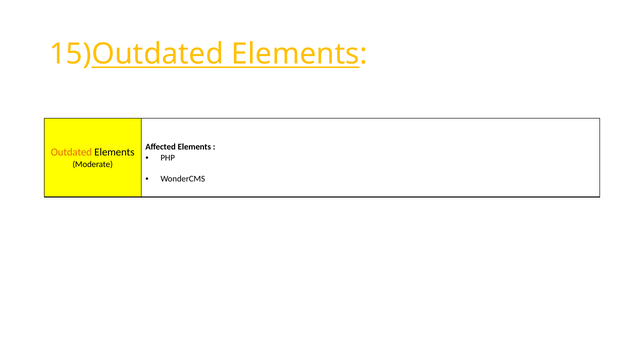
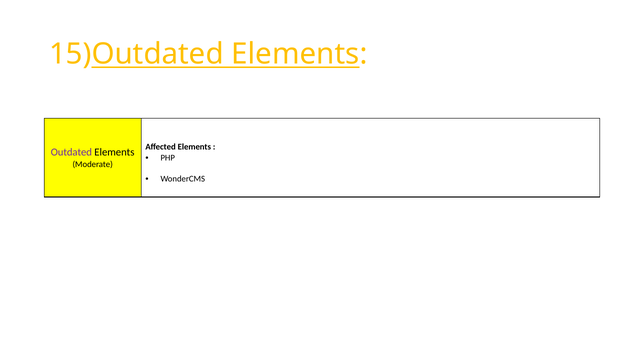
Outdated colour: orange -> purple (71, 153)
